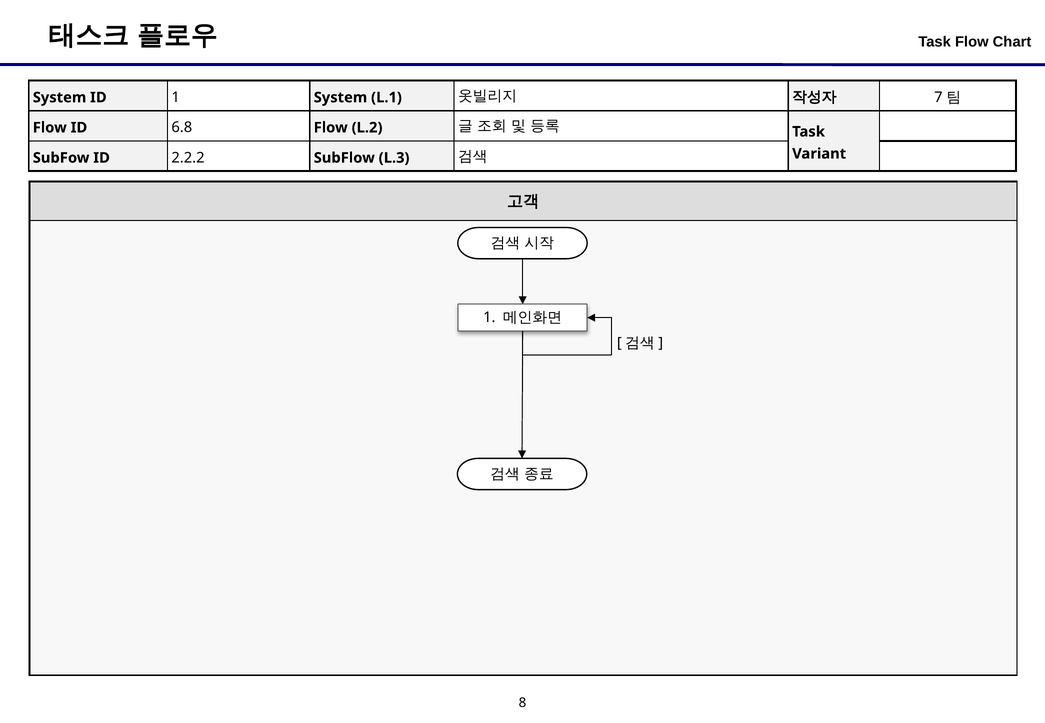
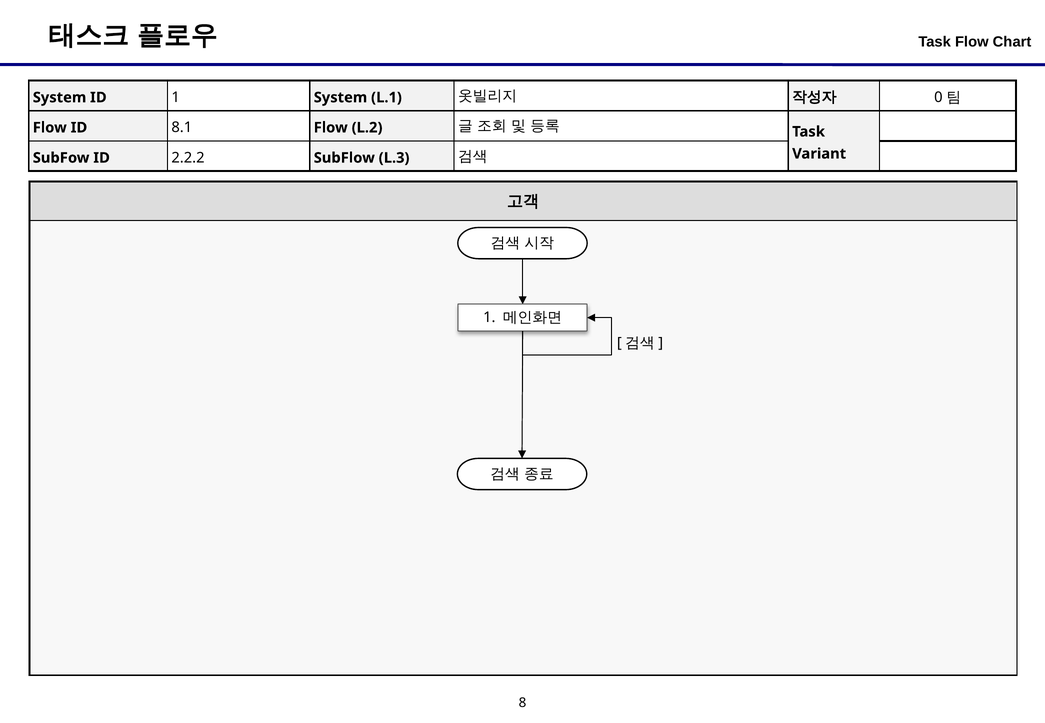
7: 7 -> 0 (938, 98)
6.8: 6.8 -> 8.1 (182, 128)
